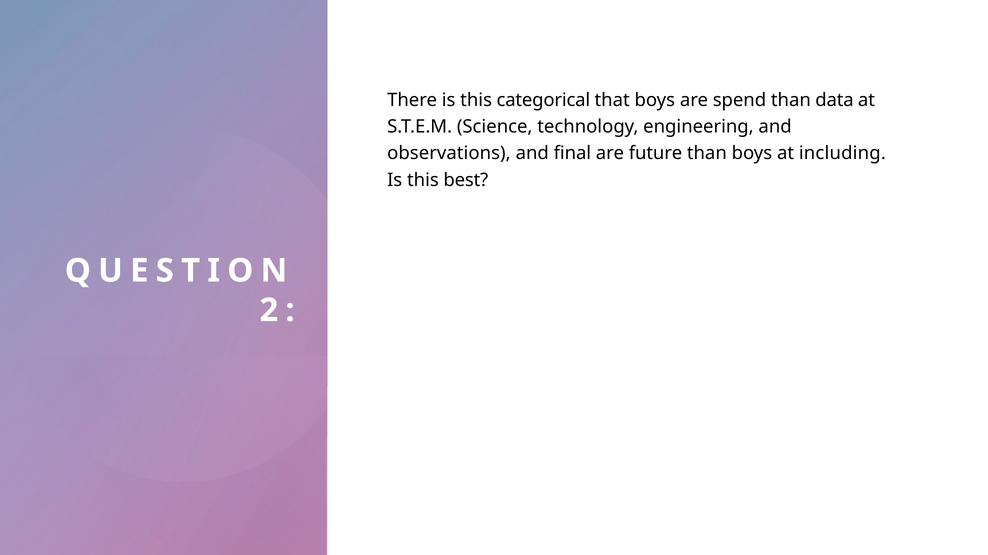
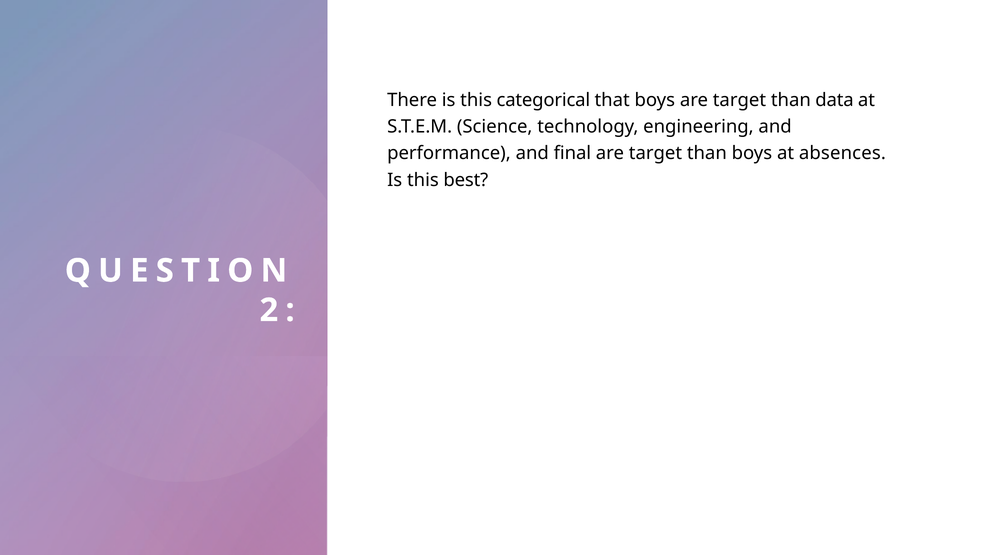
boys are spend: spend -> target (739, 100)
observations: observations -> performance (449, 154)
future: future -> target (655, 154)
including: including -> absences (842, 154)
